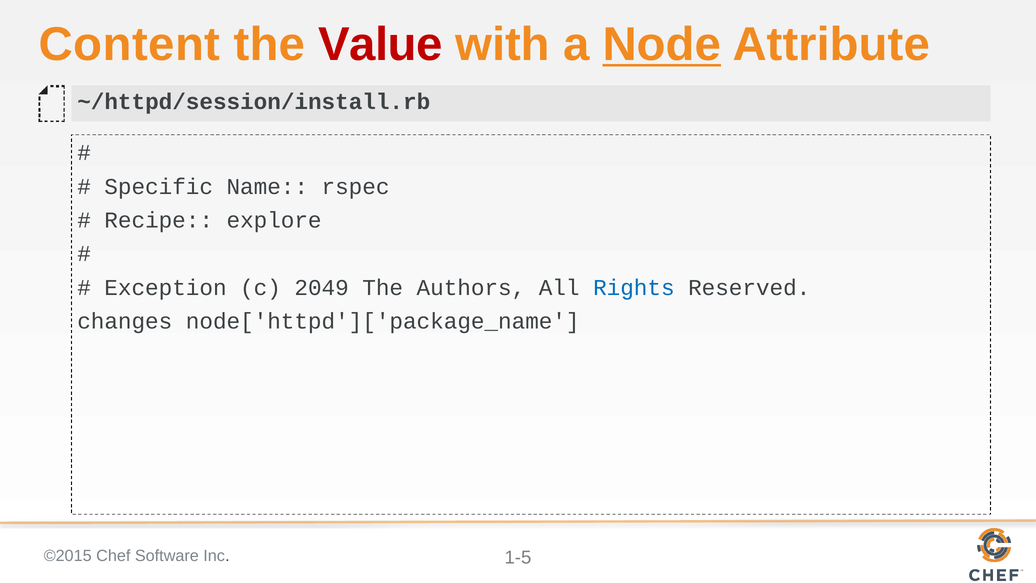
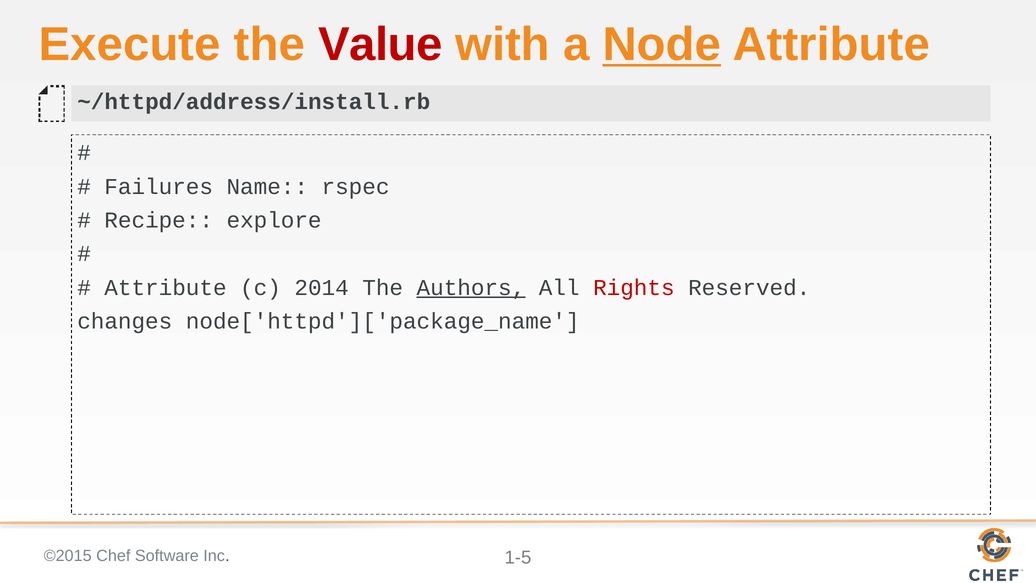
Content: Content -> Execute (130, 45)
~/httpd/session/install.rb: ~/httpd/session/install.rb -> ~/httpd/address/install.rb (254, 102)
Specific: Specific -> Failures (159, 187)
Exception: Exception -> Attribute (165, 288)
2049: 2049 -> 2014 (322, 288)
Authors underline: none -> present (471, 288)
Rights colour: blue -> red (634, 288)
